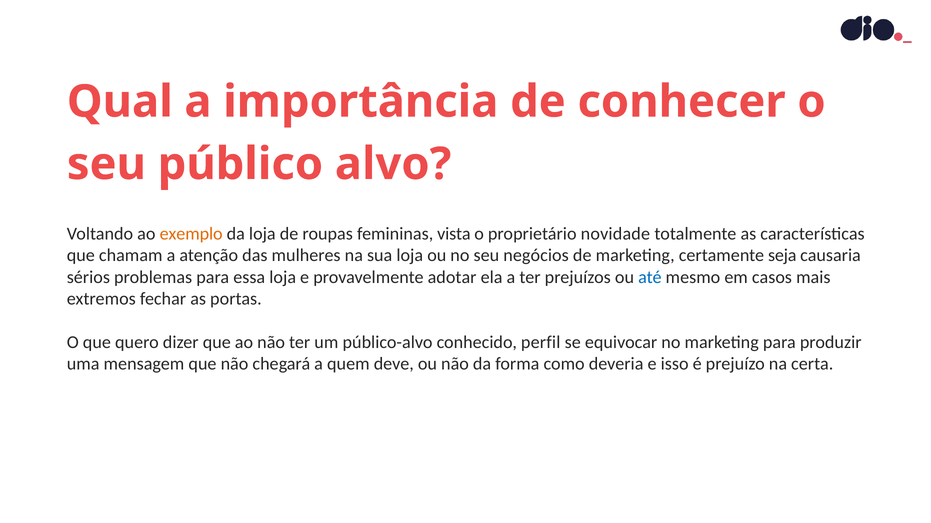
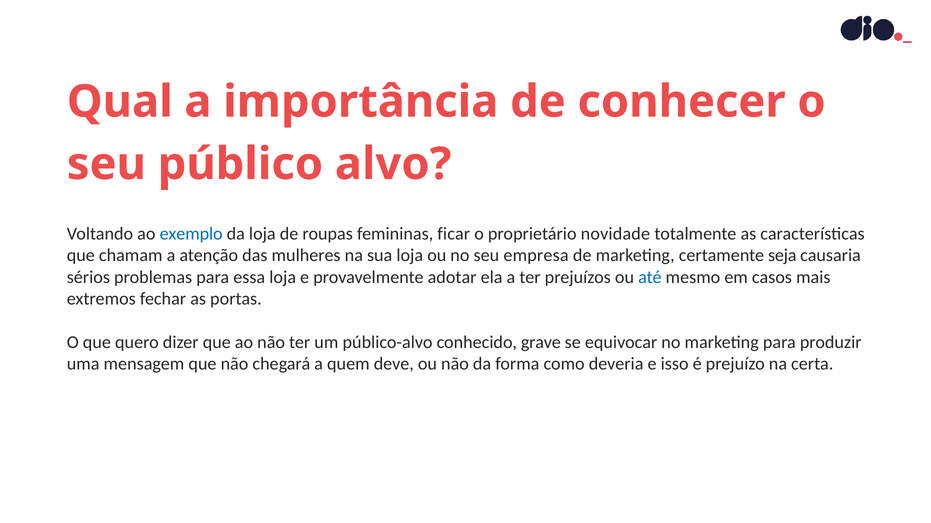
exemplo colour: orange -> blue (191, 234)
vista: vista -> ficar (454, 234)
negócios: negócios -> empresa (536, 256)
perfil: perfil -> grave (541, 343)
